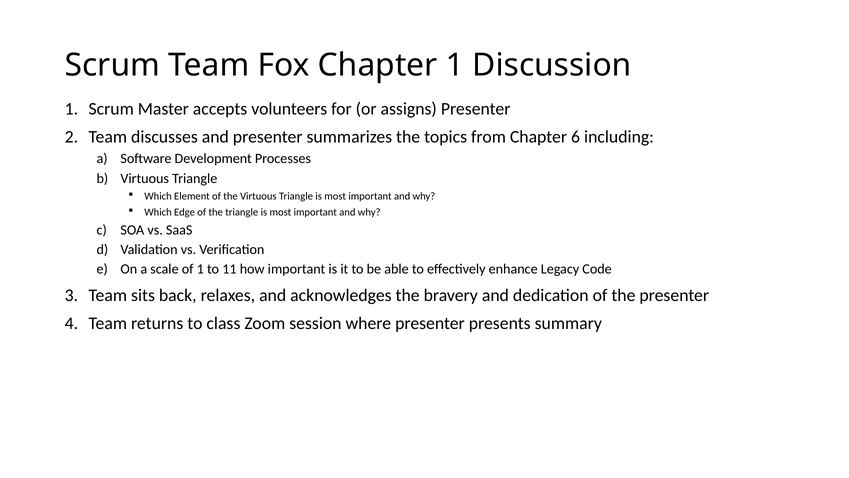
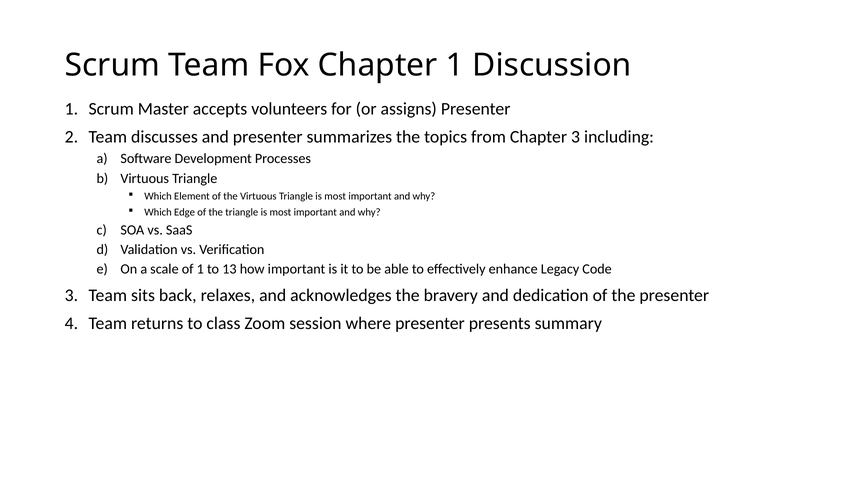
Chapter 6: 6 -> 3 (576, 137)
11: 11 -> 13 (229, 269)
